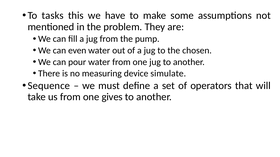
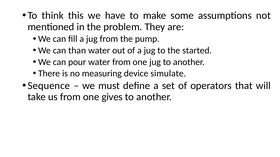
tasks: tasks -> think (53, 16)
even: even -> than (77, 51)
chosen: chosen -> started (197, 51)
